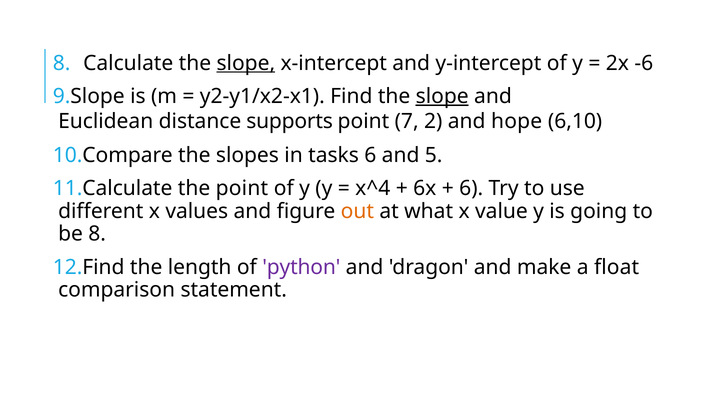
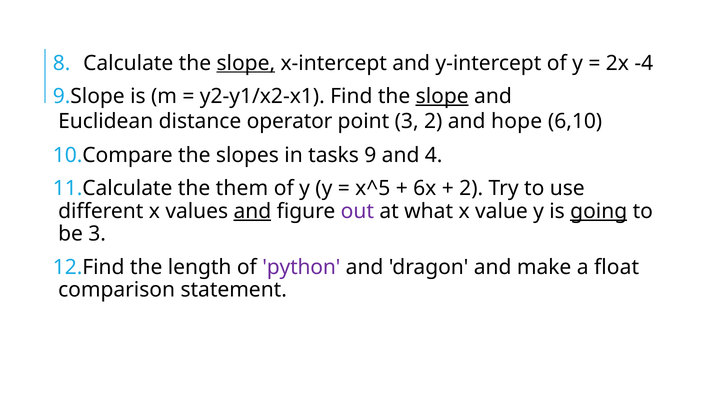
-6: -6 -> -4 (644, 63)
supports: supports -> operator (290, 121)
point 7: 7 -> 3 (407, 121)
tasks 6: 6 -> 9 (370, 155)
5: 5 -> 4 (434, 155)
the point: point -> them (242, 188)
x^4: x^4 -> x^5 (373, 188)
6: 6 -> 2 (471, 188)
and underline: none -> present (252, 211)
out colour: orange -> purple (357, 211)
going underline: none -> present (599, 211)
be 8: 8 -> 3 (97, 234)
